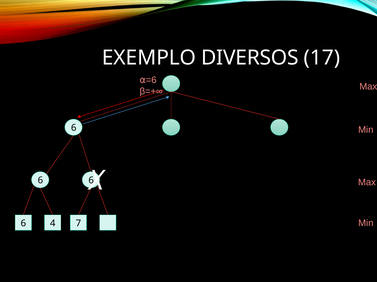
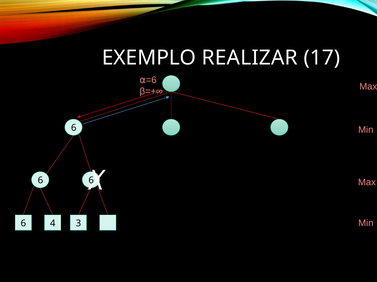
DIVERSOS: DIVERSOS -> REALIZAR (250, 58)
7: 7 -> 3 (78, 224)
